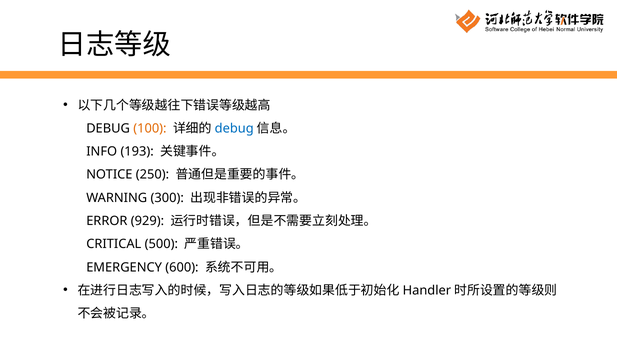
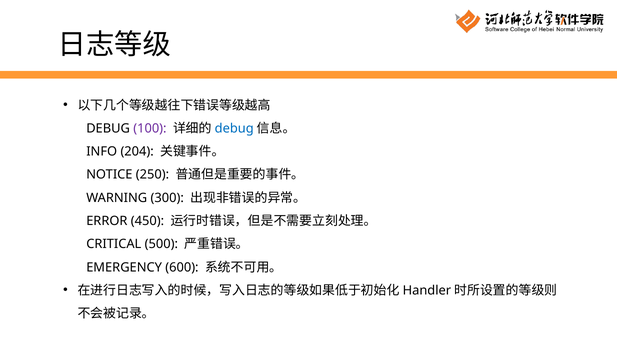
100 colour: orange -> purple (150, 128)
193: 193 -> 204 (137, 152)
929: 929 -> 450 (147, 221)
